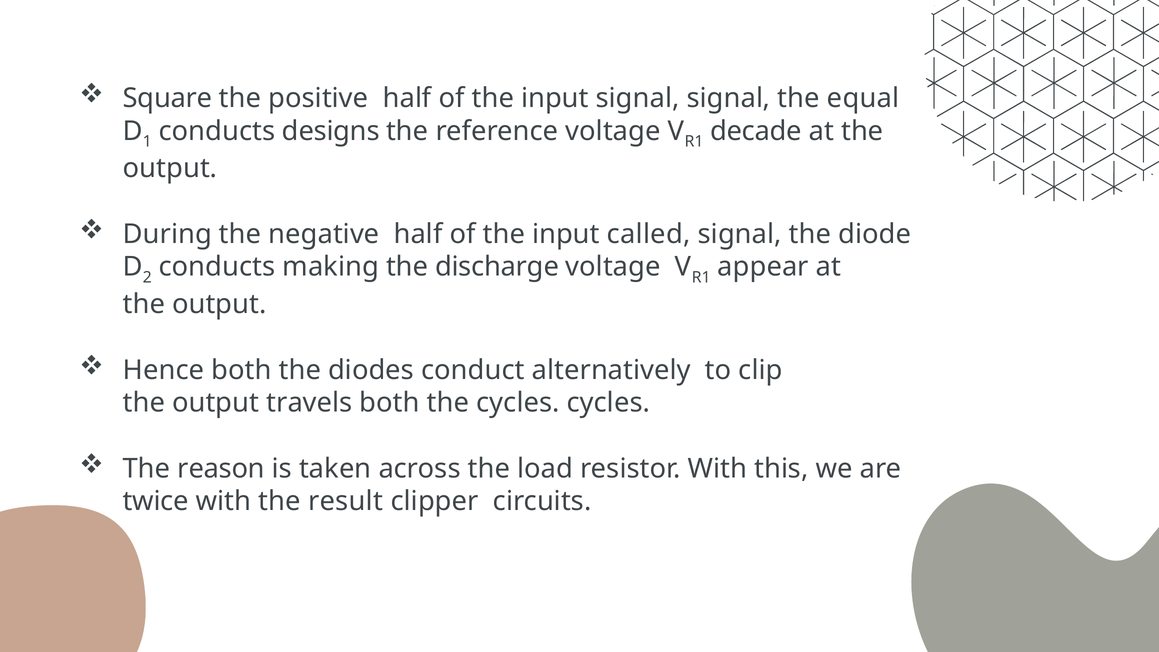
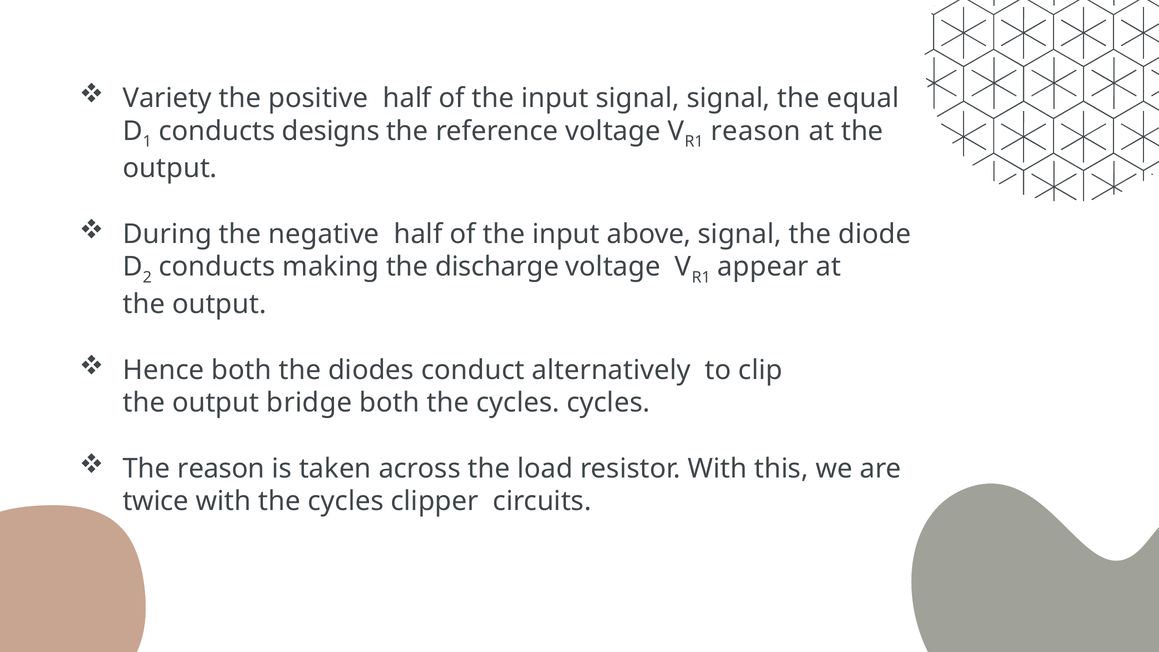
Square: Square -> Variety (167, 98)
decade: decade -> reason (756, 131)
called: called -> above (649, 234)
travels: travels -> bridge (309, 403)
with the result: result -> cycles (346, 501)
